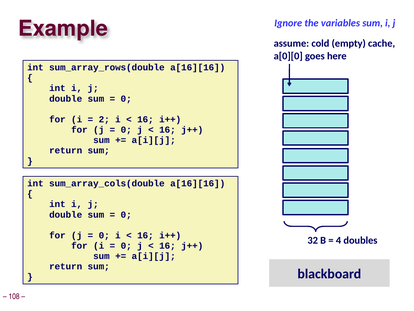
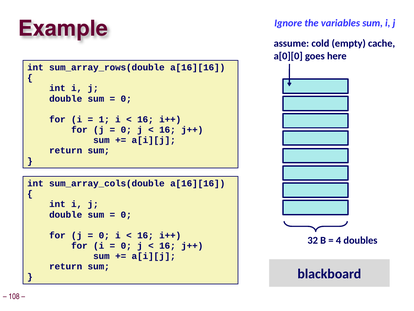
2: 2 -> 1 (104, 119)
